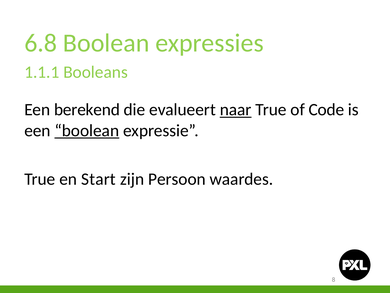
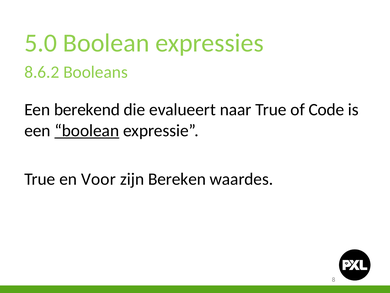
6.8: 6.8 -> 5.0 (41, 43)
1.1.1: 1.1.1 -> 8.6.2 (42, 72)
naar underline: present -> none (236, 110)
Start: Start -> Voor (98, 179)
Persoon: Persoon -> Bereken (177, 179)
